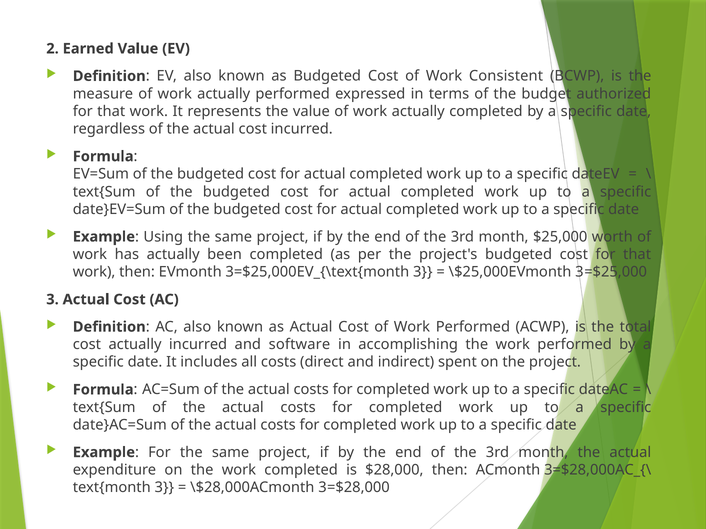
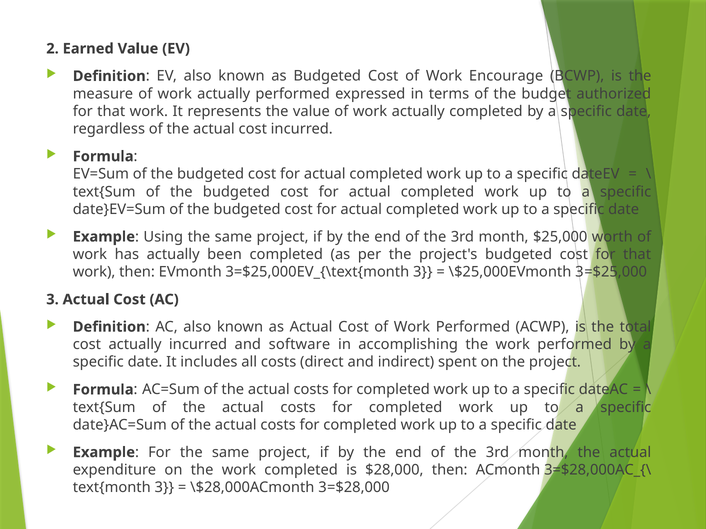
Consistent: Consistent -> Encourage (506, 76)
